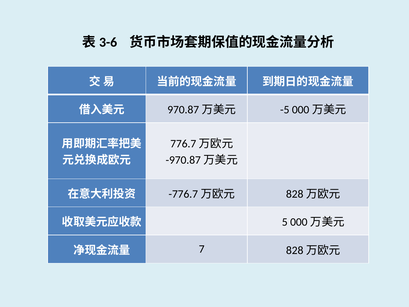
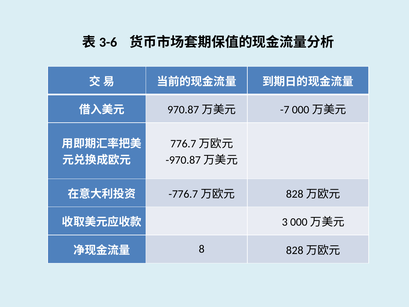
-5: -5 -> -7 (285, 110)
5: 5 -> 3 (285, 222)
7: 7 -> 8 (202, 249)
